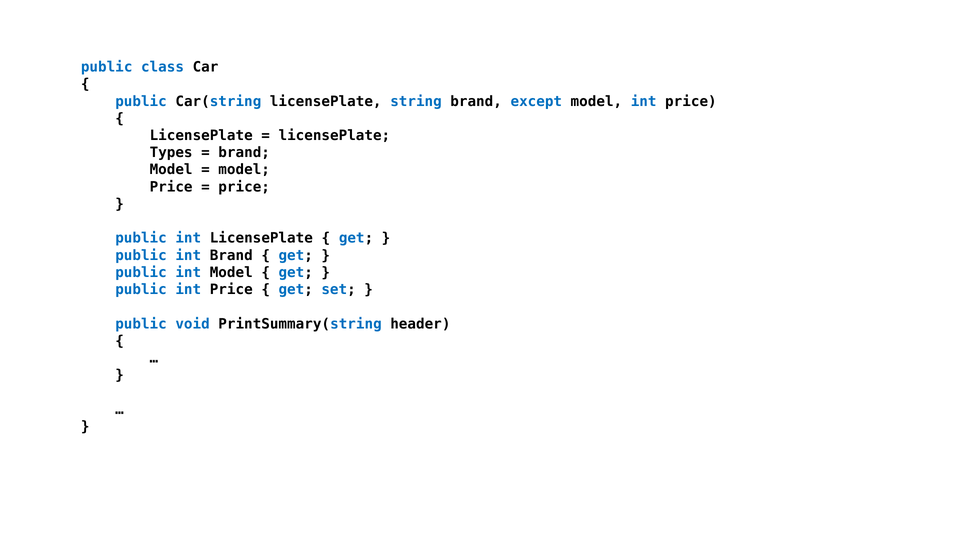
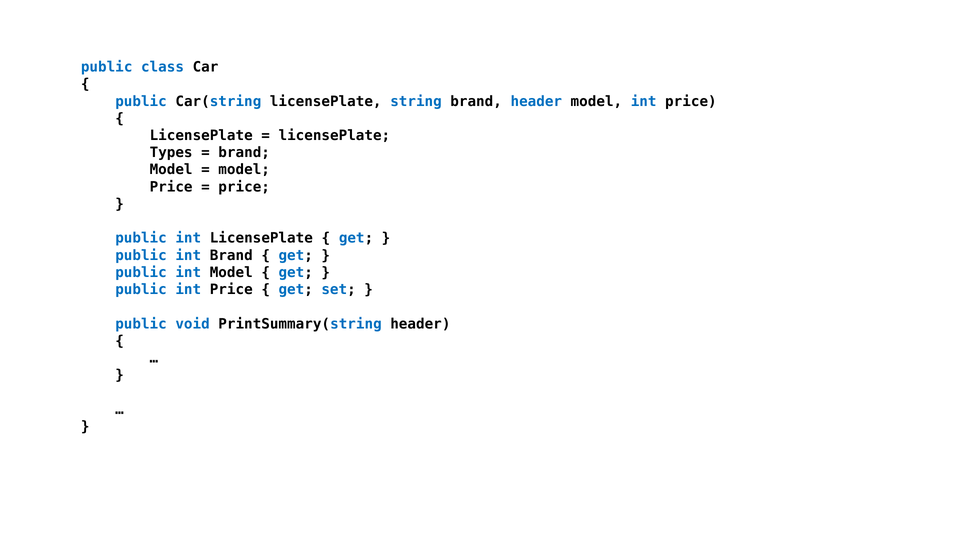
brand except: except -> header (536, 101)
